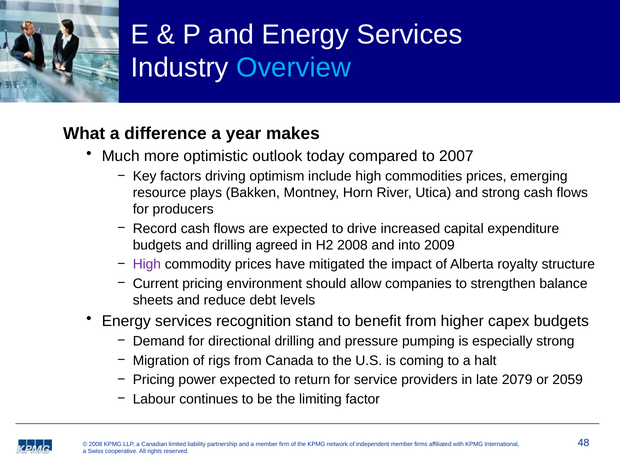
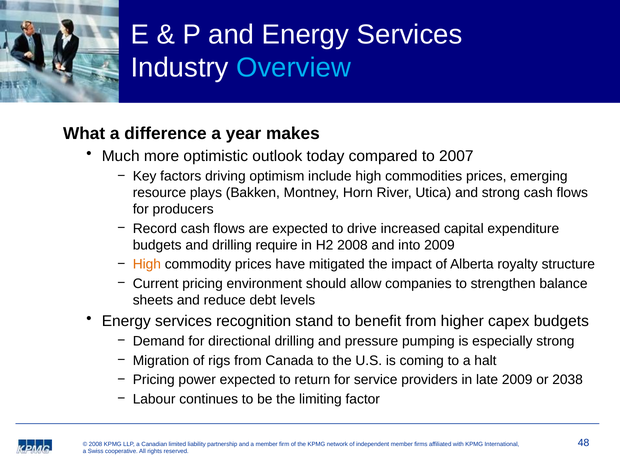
agreed: agreed -> require (277, 245)
High colour: purple -> orange (147, 264)
late 2079: 2079 -> 2009 (517, 380)
2059: 2059 -> 2038 (568, 380)
